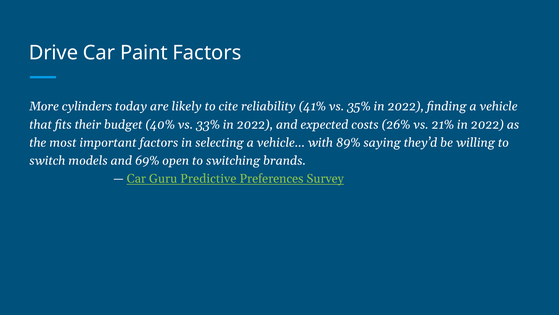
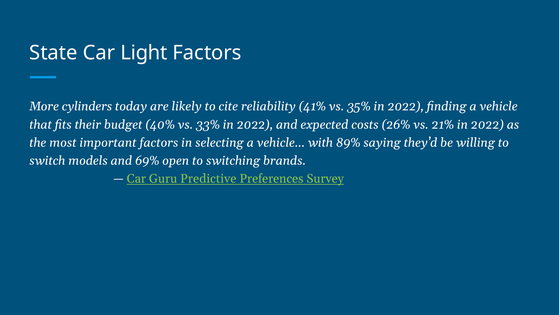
Drive: Drive -> State (53, 53)
Paint: Paint -> Light (144, 53)
